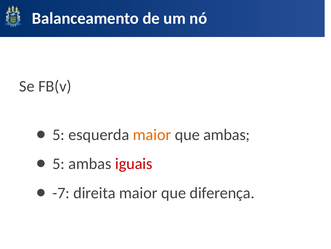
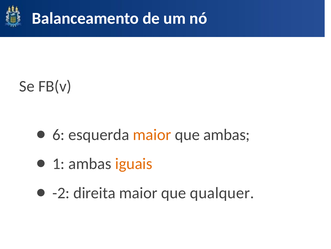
5: 5 -> 6 (59, 134)
5: 5 -> 1 (59, 163)
iguais colour: red -> orange (134, 163)
-7: -7 -> -2 (61, 192)
diferença: diferença -> qualquer (222, 192)
